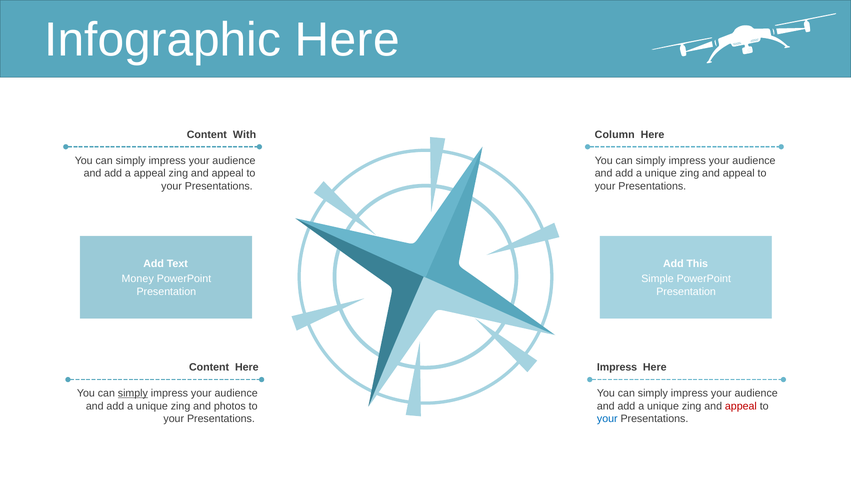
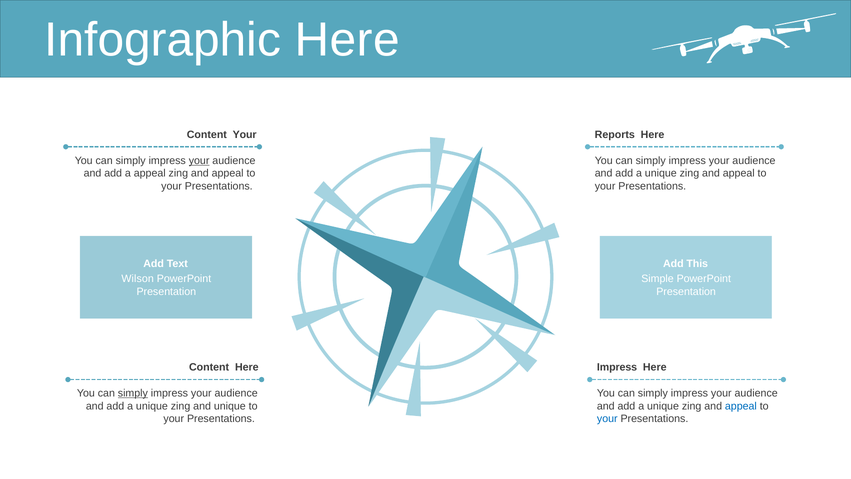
Content With: With -> Your (245, 134)
Column: Column -> Reports (615, 134)
your underline: none -> present (199, 160)
Money: Money -> Wilson (138, 279)
and photos: photos -> unique (230, 406)
appeal colour: red -> blue (741, 406)
